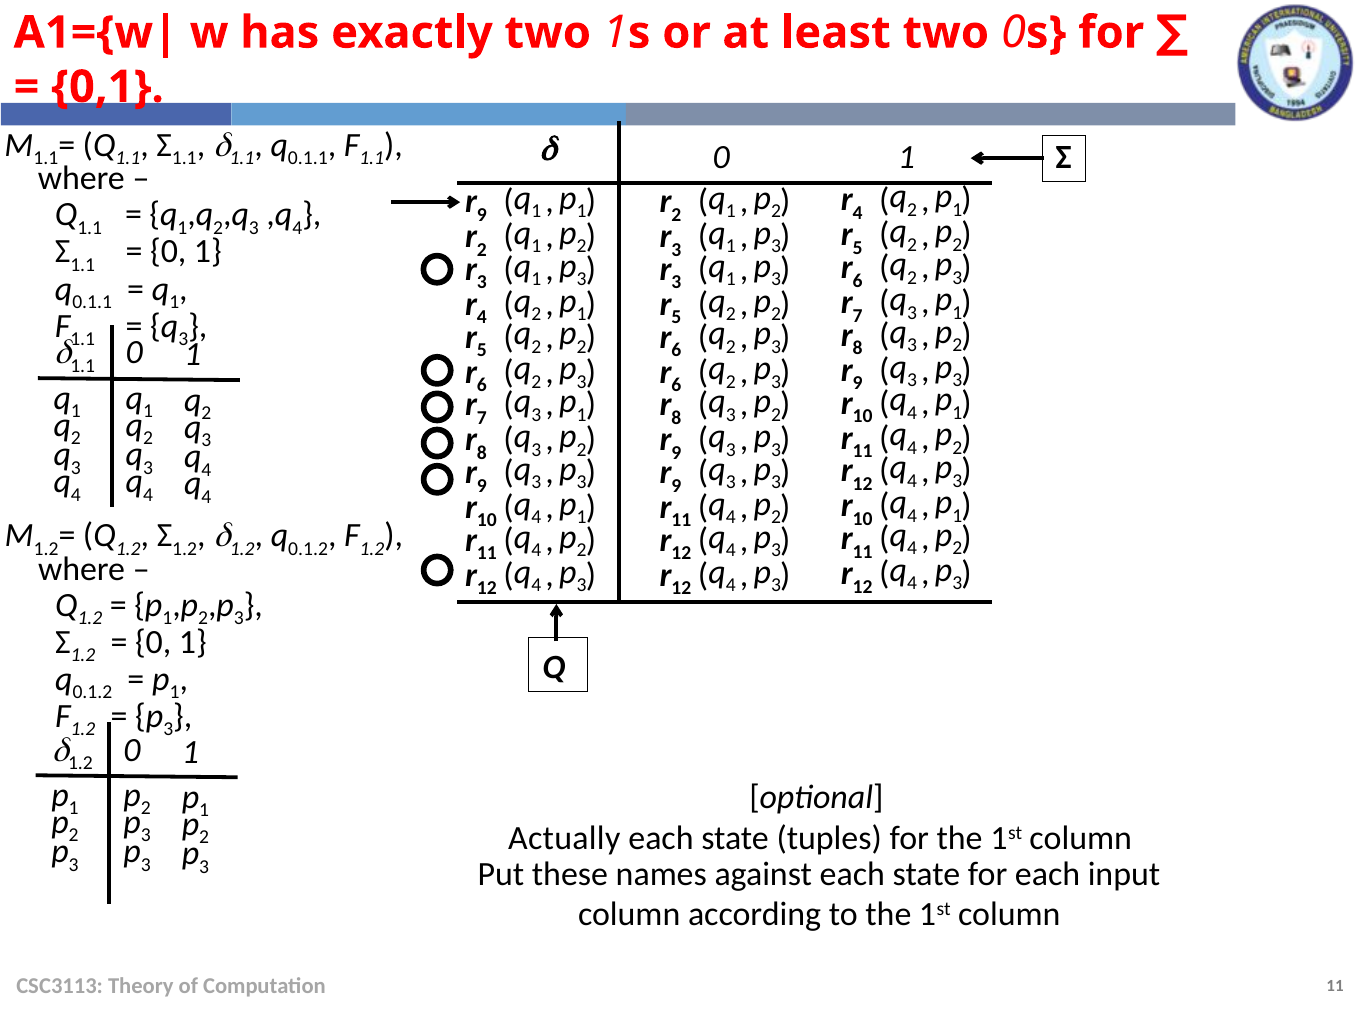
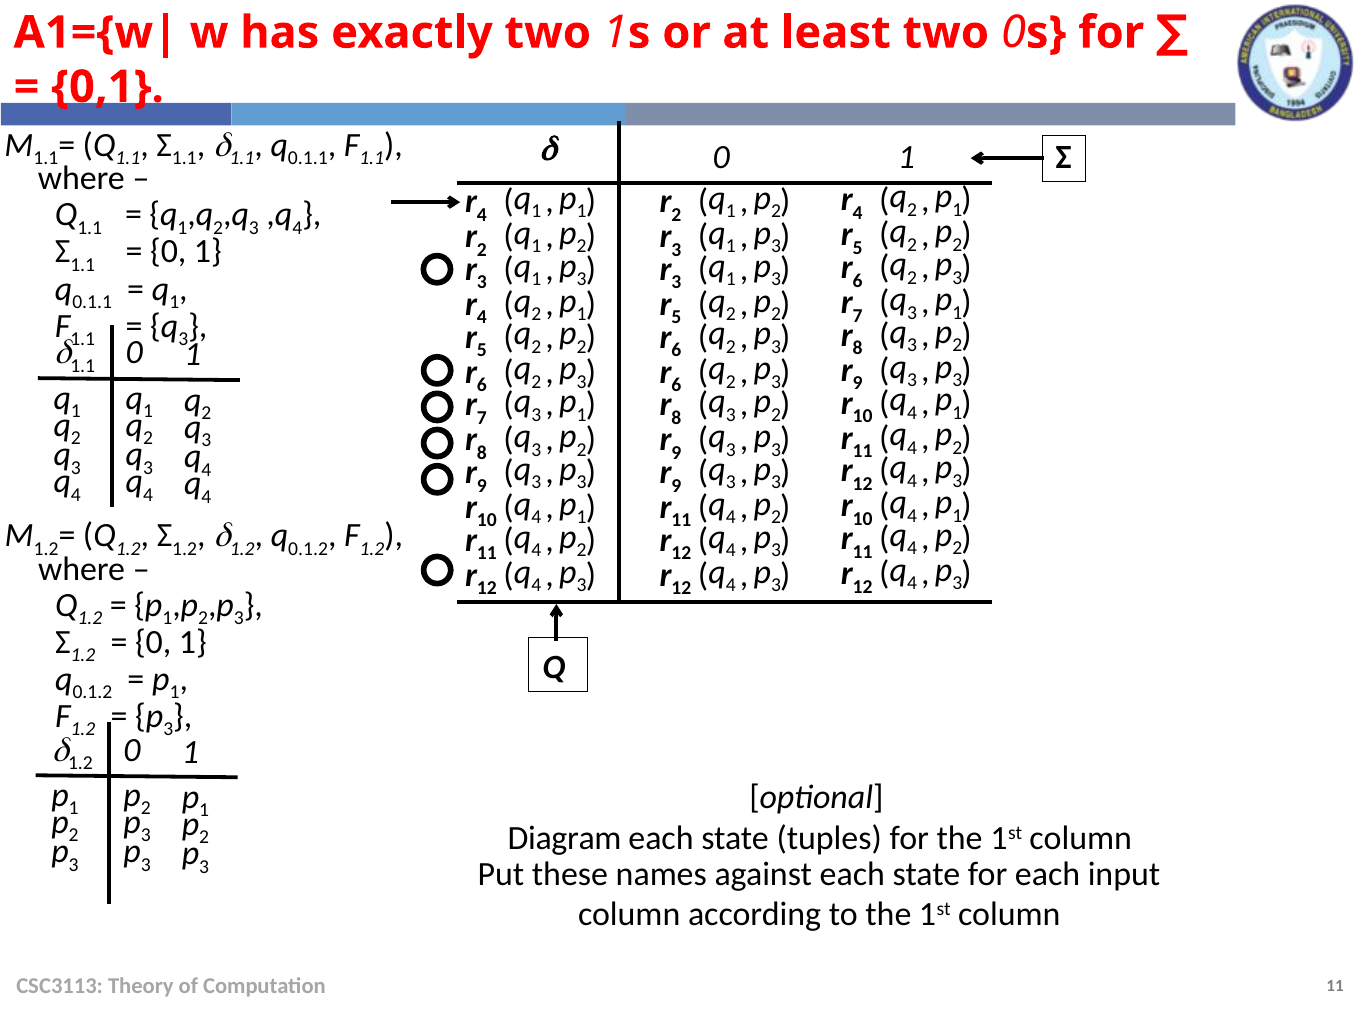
9: 9 -> 4 (482, 215)
Actually: Actually -> Diagram (565, 838)
